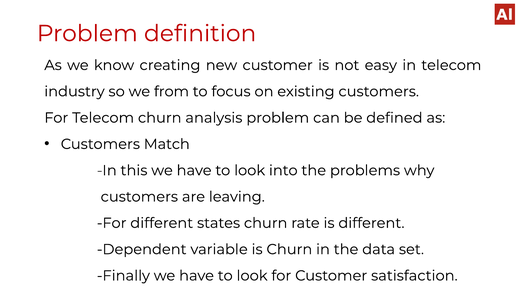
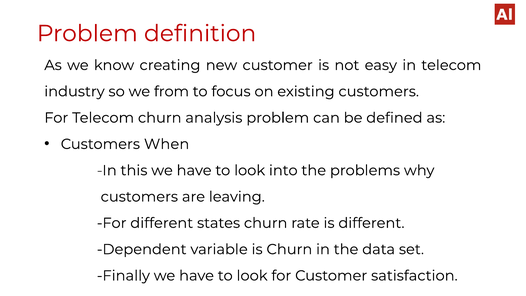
Match: Match -> When (167, 144)
